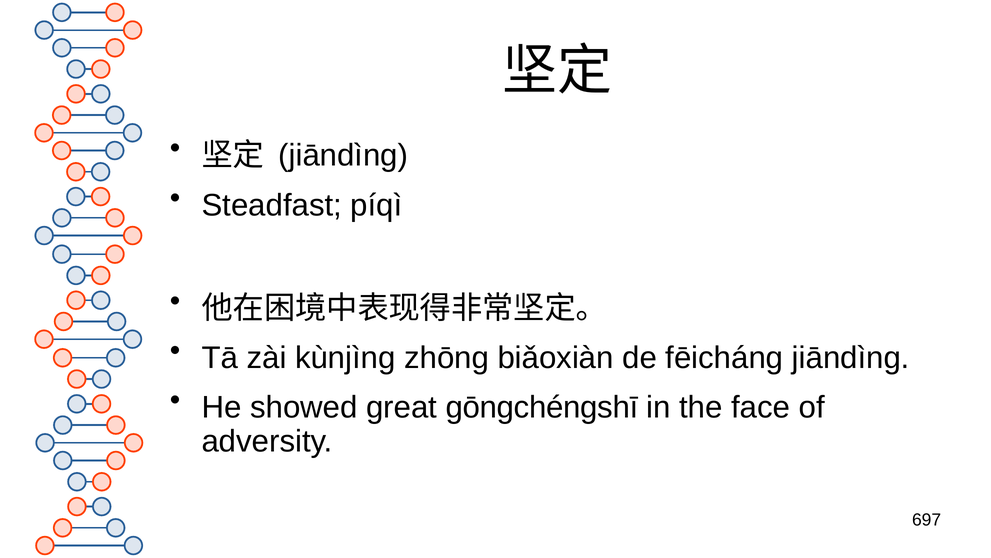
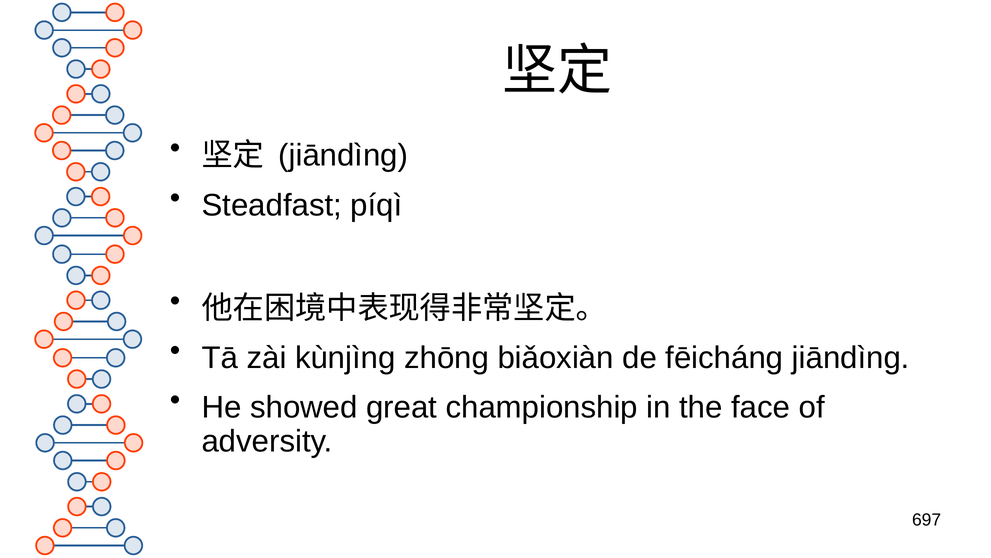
gōngchéngshī: gōngchéngshī -> championship (542, 407)
